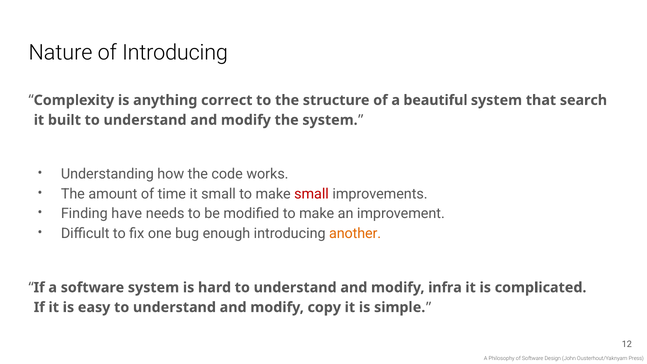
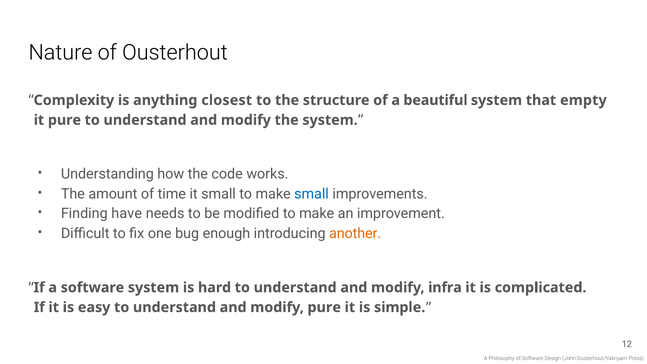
of Introducing: Introducing -> Ousterhout (175, 52)
correct: correct -> closest (227, 100)
search: search -> empty (583, 100)
it built: built -> pure (64, 120)
small colour: red -> blue (312, 194)
modify copy: copy -> pure (324, 307)
